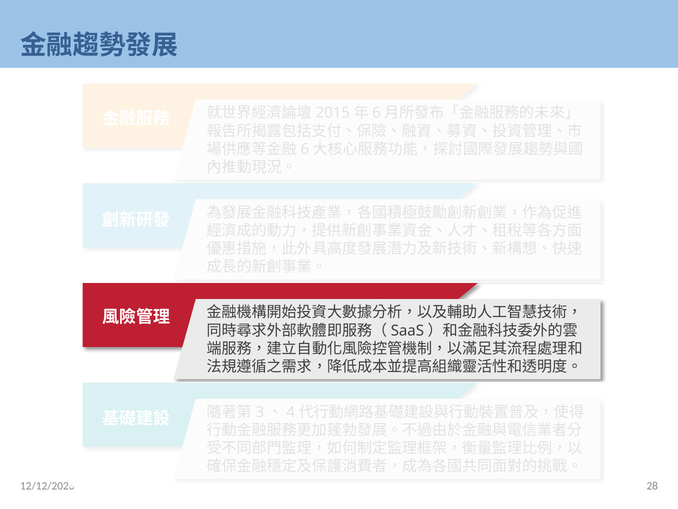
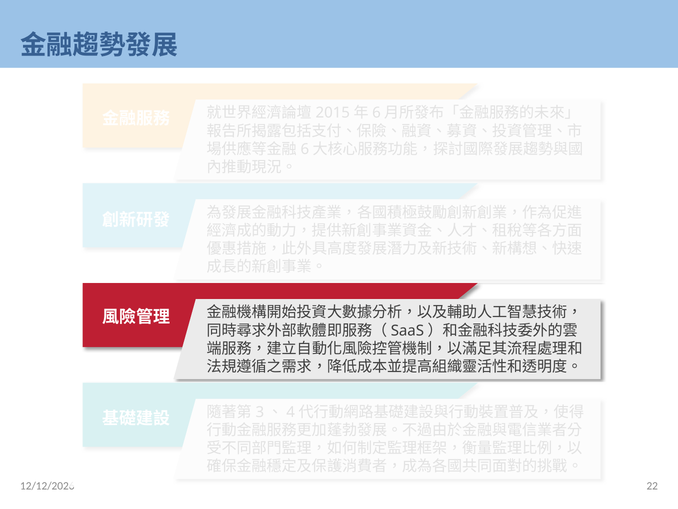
28: 28 -> 22 (652, 486)
